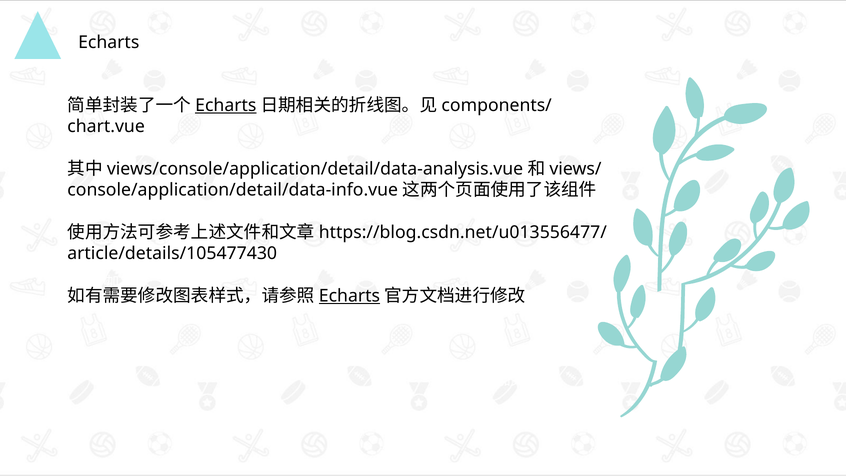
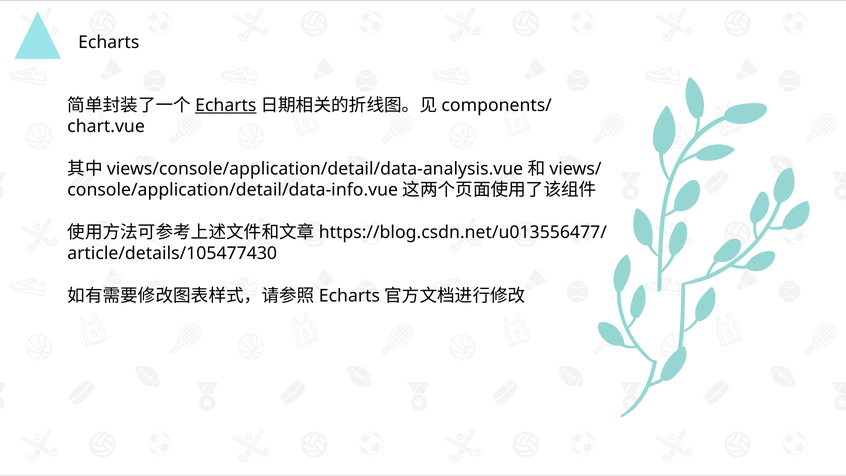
Echarts underline: present -> none (349, 296)
